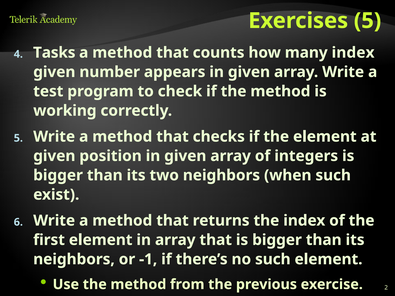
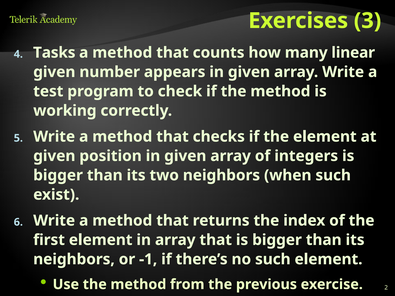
Exercises 5: 5 -> 3 (368, 21)
many index: index -> linear (353, 53)
